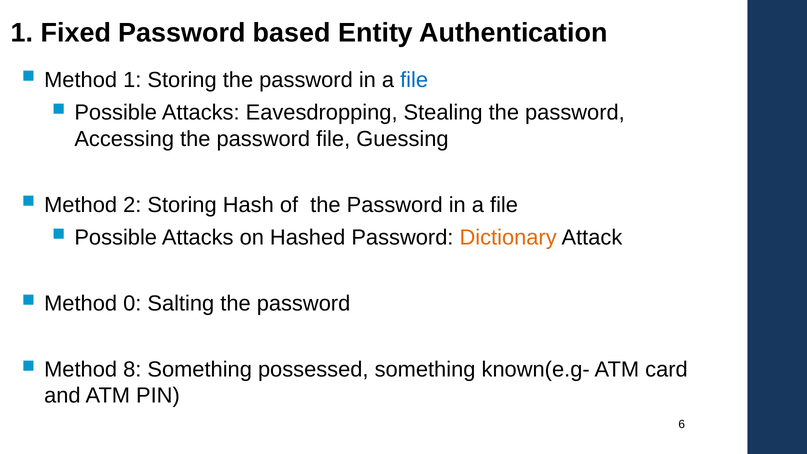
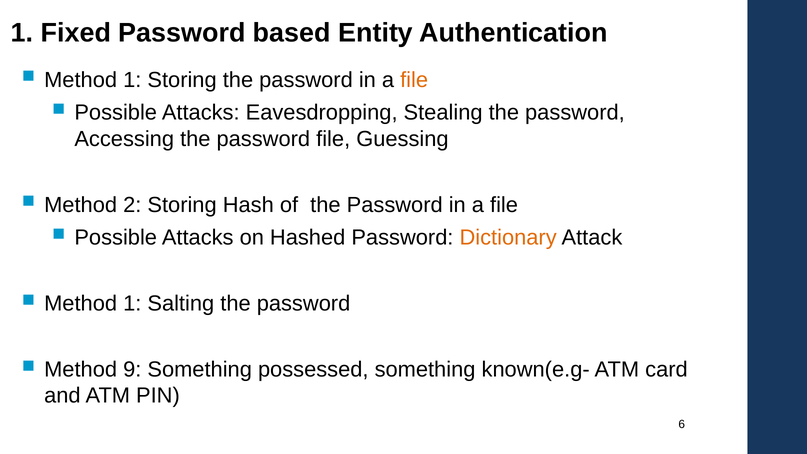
file colour: blue -> orange (414, 80)
0: 0 -> 1 (132, 304)
8: 8 -> 9 (132, 369)
